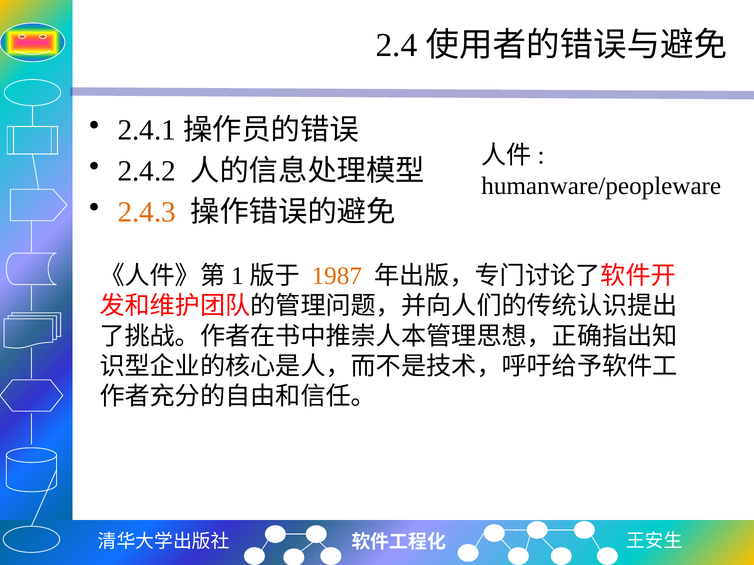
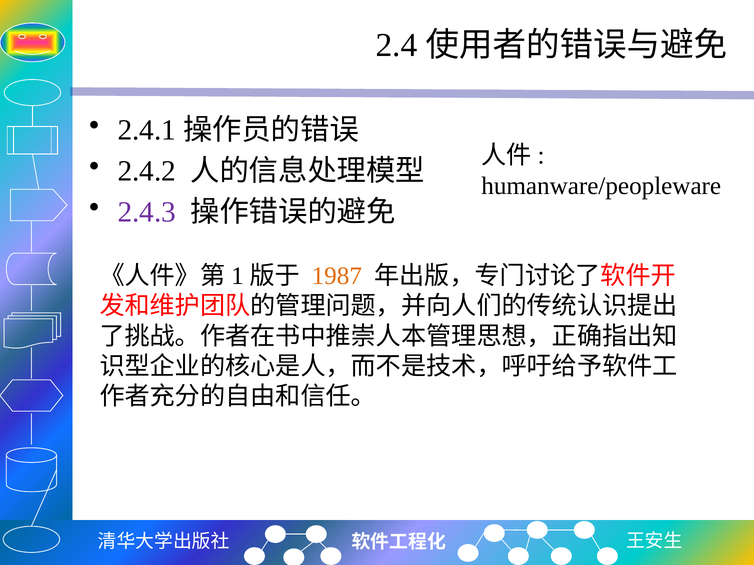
2.4.3 colour: orange -> purple (147, 212)
